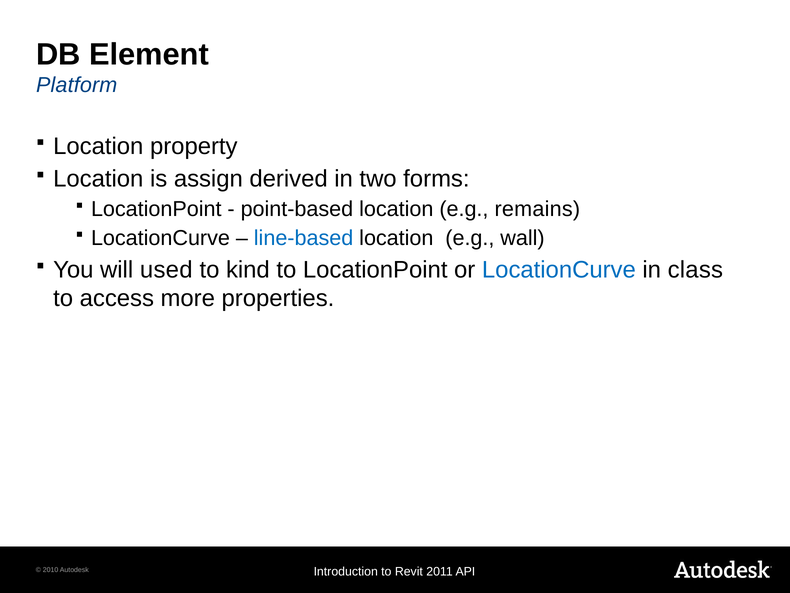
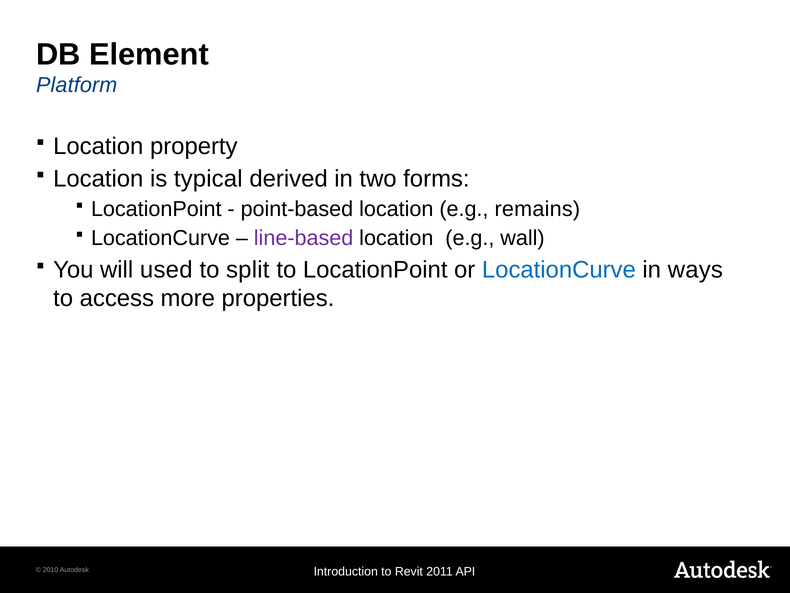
assign: assign -> typical (208, 179)
line-based colour: blue -> purple (304, 238)
kind: kind -> split (248, 269)
class: class -> ways (695, 269)
